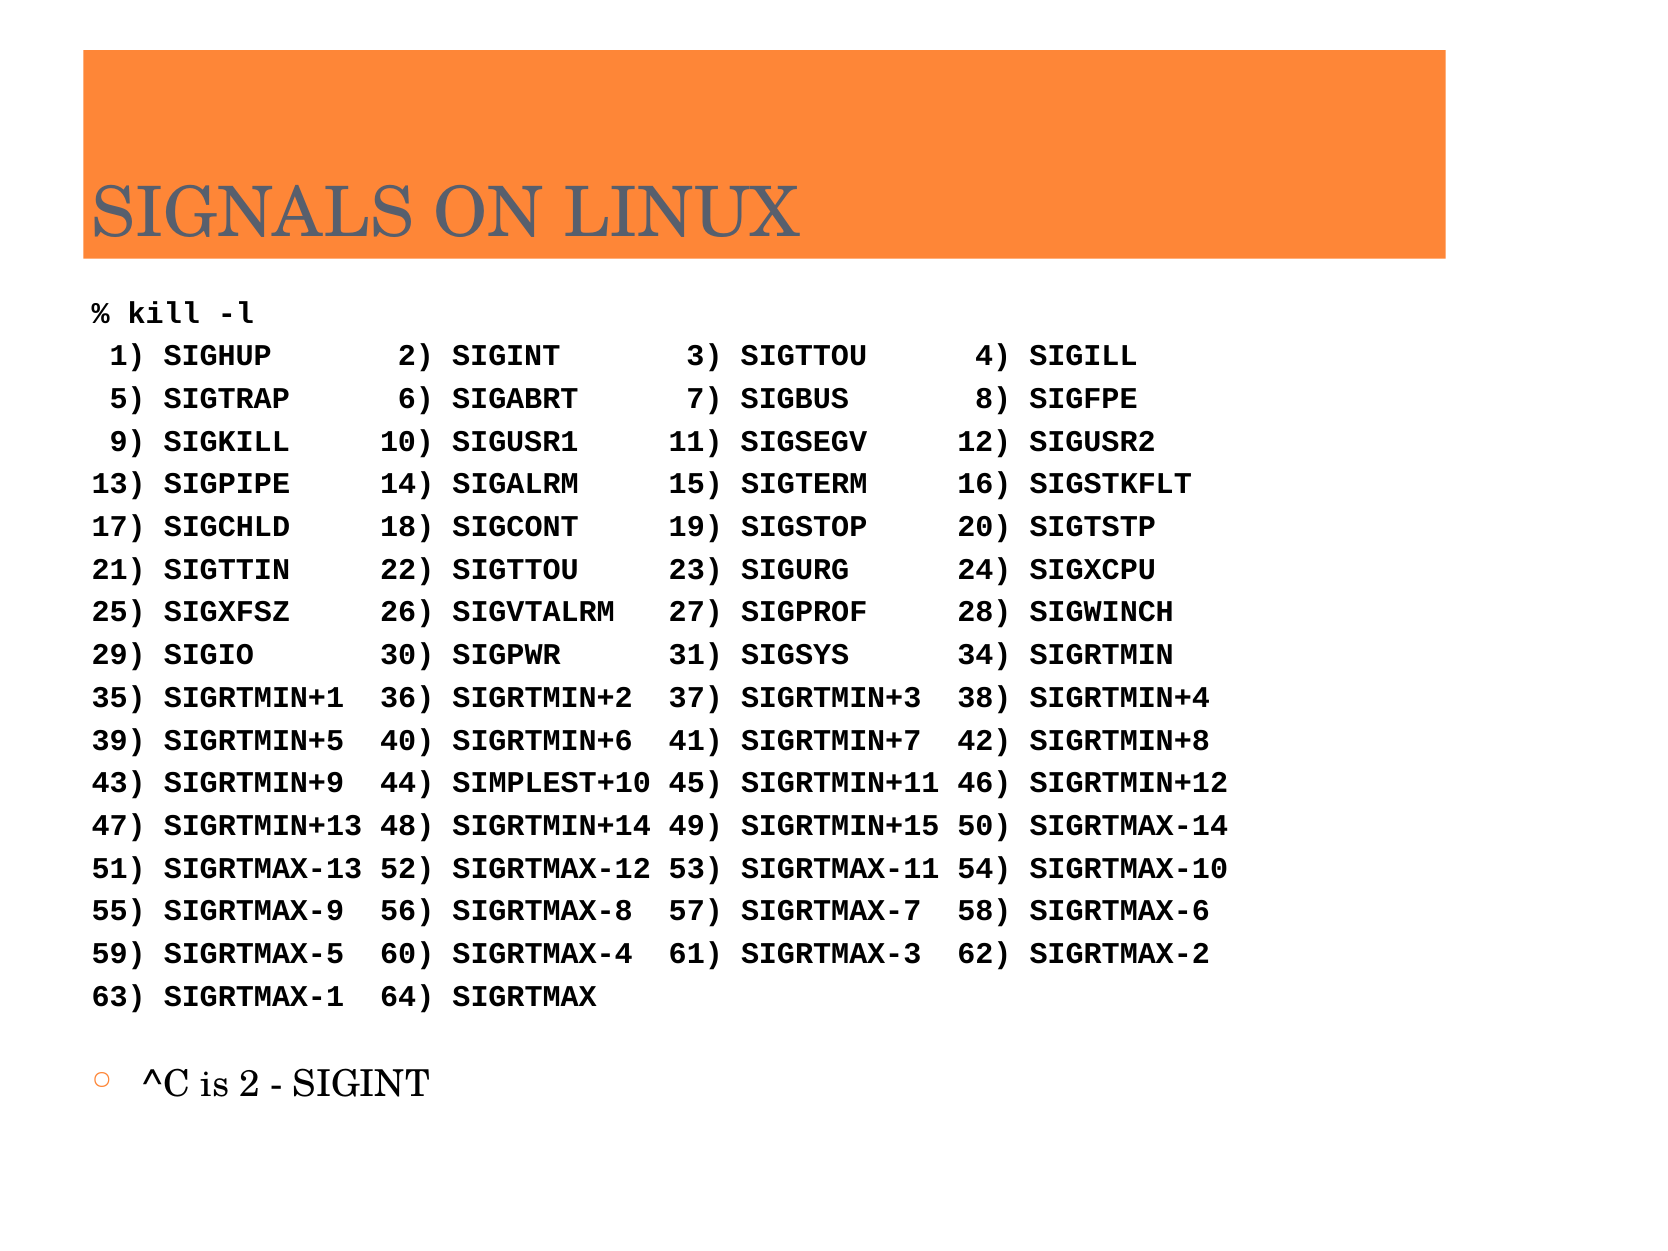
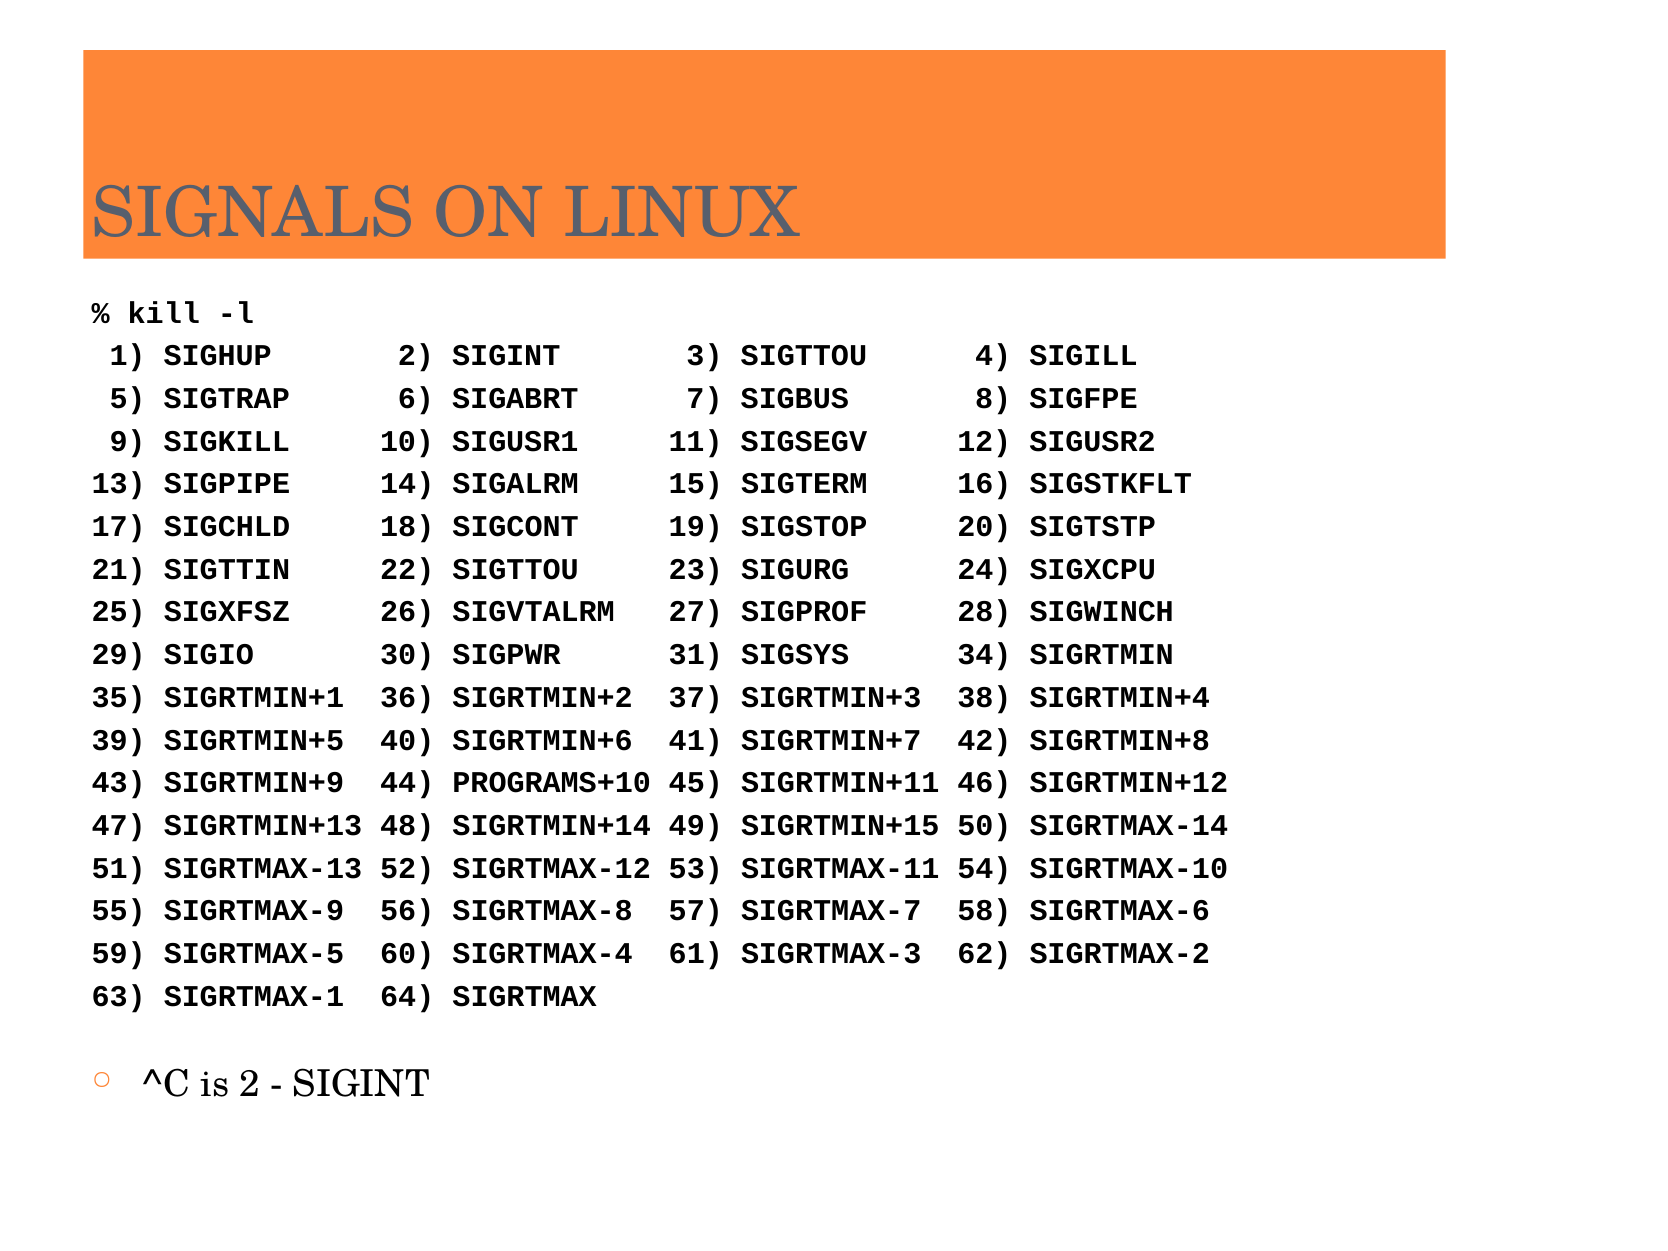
SIMPLEST+10: SIMPLEST+10 -> PROGRAMS+10 (552, 783)
